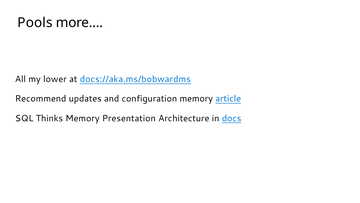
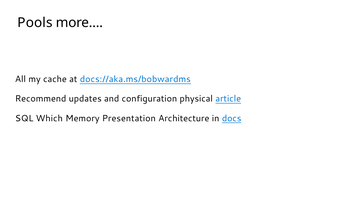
lower: lower -> cache (55, 79)
configuration memory: memory -> physical (196, 99)
Thinks: Thinks -> Which (49, 118)
